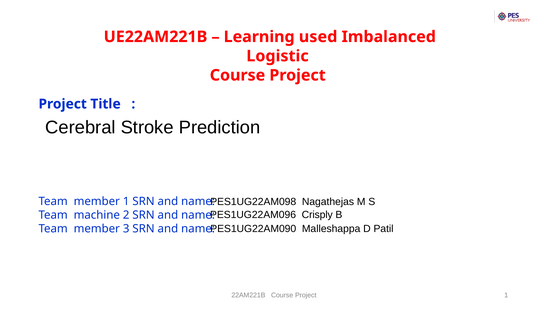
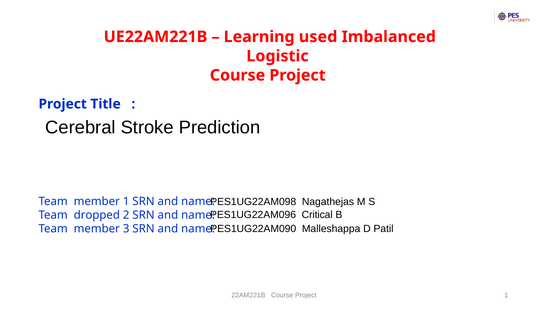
Crisply: Crisply -> Critical (317, 215)
machine: machine -> dropped (97, 215)
